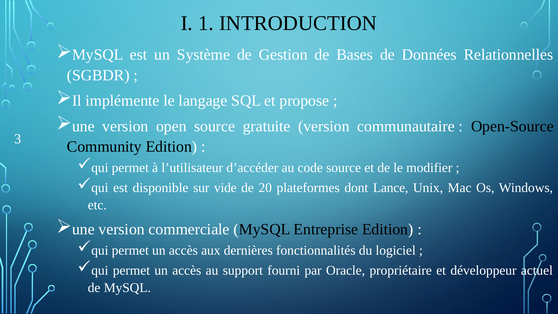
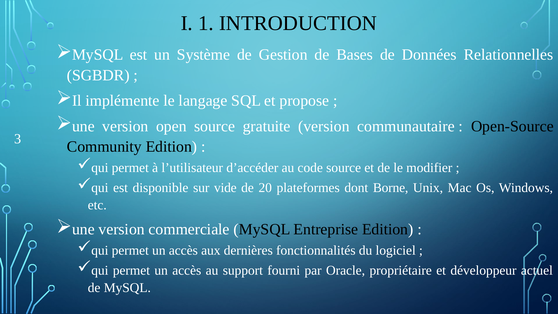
Lance: Lance -> Borne (391, 188)
